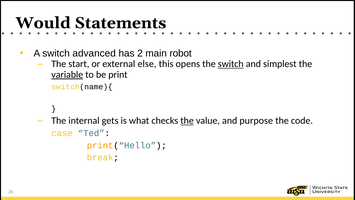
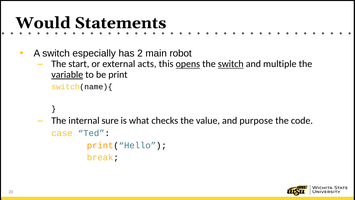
advanced: advanced -> especially (94, 53)
else: else -> acts (147, 64)
opens underline: none -> present (188, 64)
simplest: simplest -> multiple (280, 64)
gets: gets -> sure (110, 121)
the underline: present -> none (187, 121)
